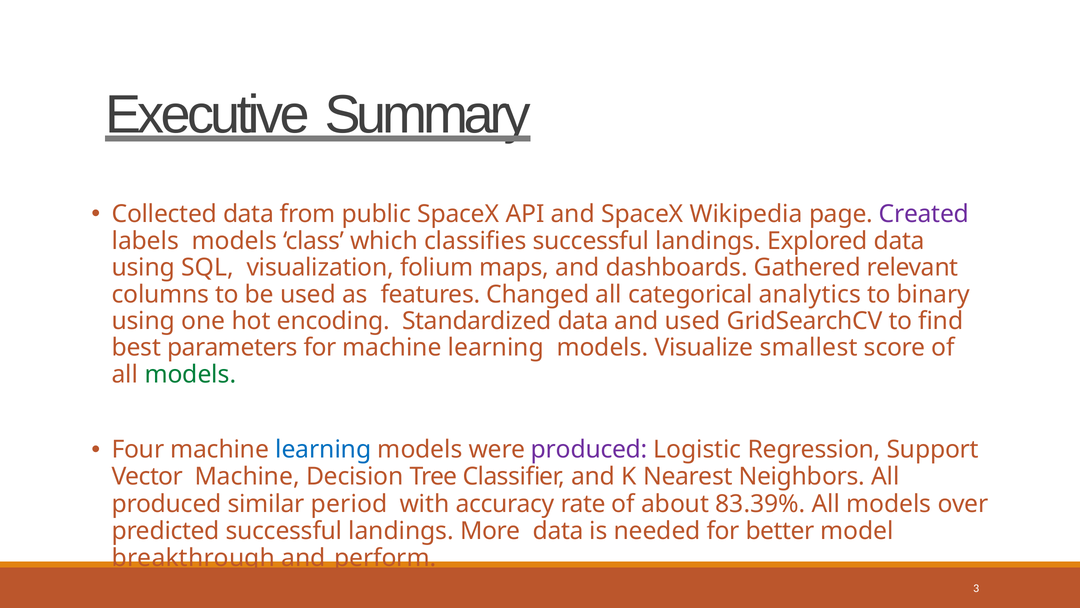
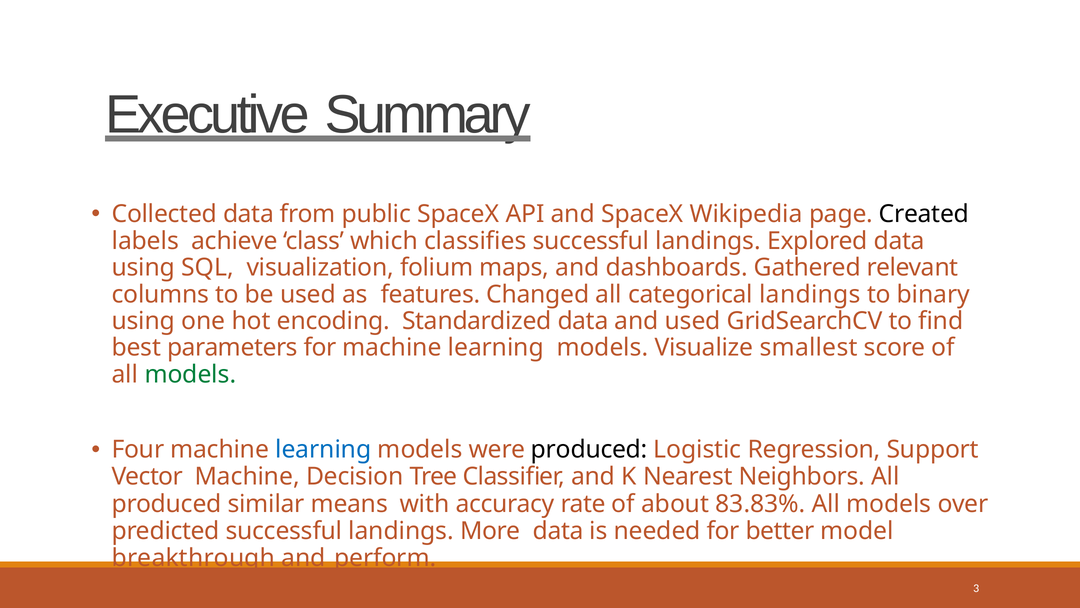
Created colour: purple -> black (924, 214)
labels models: models -> achieve (235, 241)
categorical analytics: analytics -> landings (810, 294)
produced colour: purple -> black (589, 449)
period: period -> means (349, 503)
83.39%: 83.39% -> 83.83% (760, 503)
